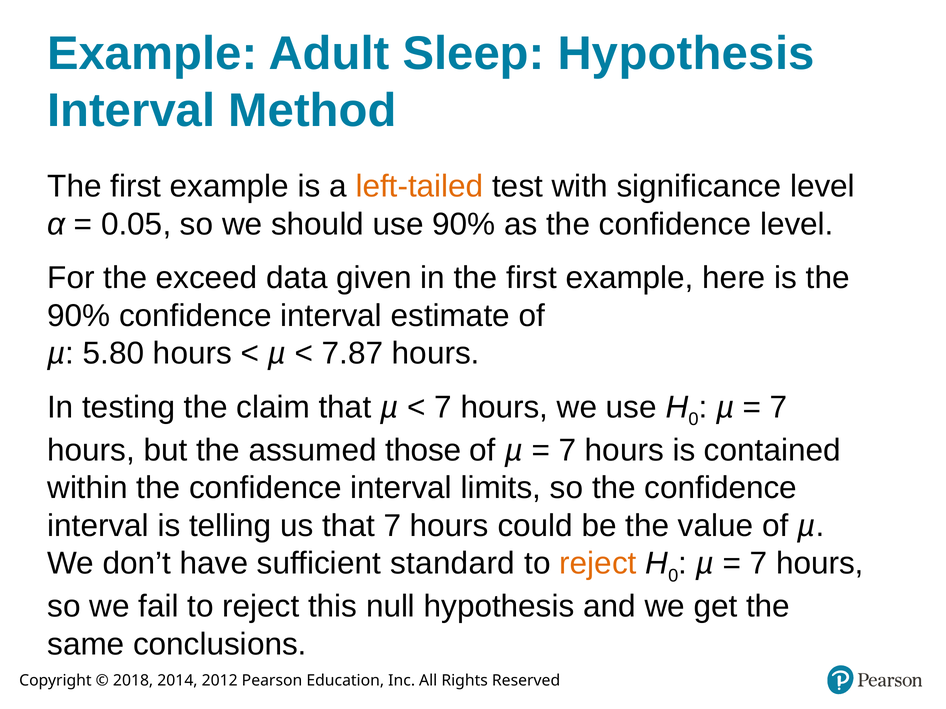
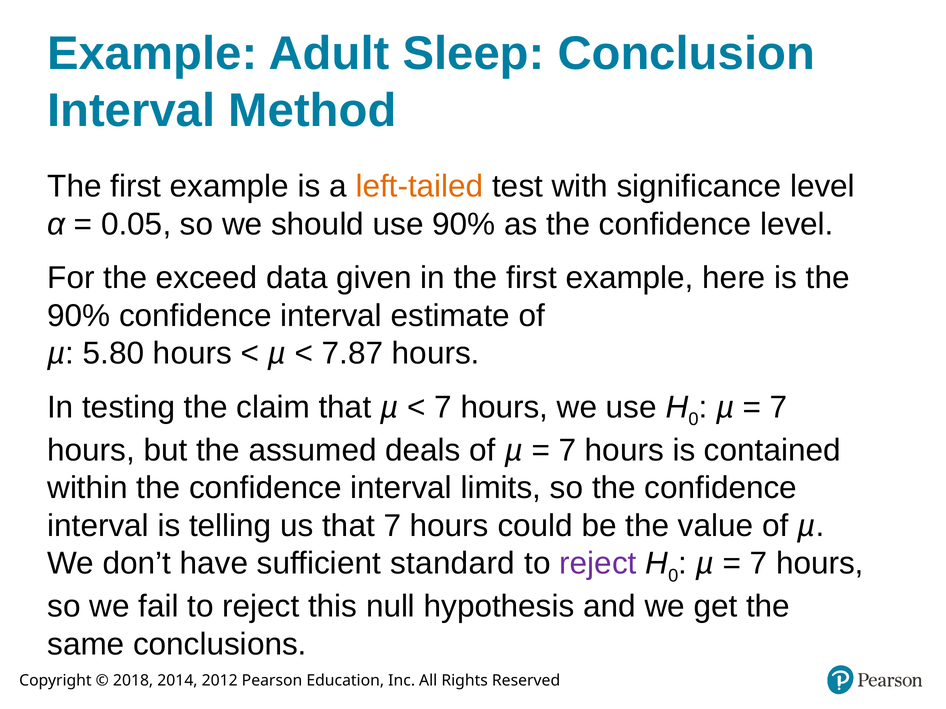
Sleep Hypothesis: Hypothesis -> Conclusion (686, 54)
those: those -> deals (423, 450)
reject colour: orange -> purple (598, 564)
